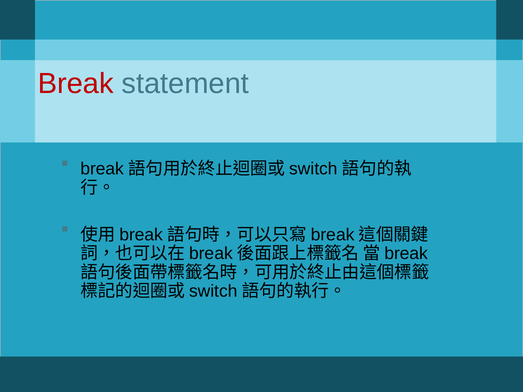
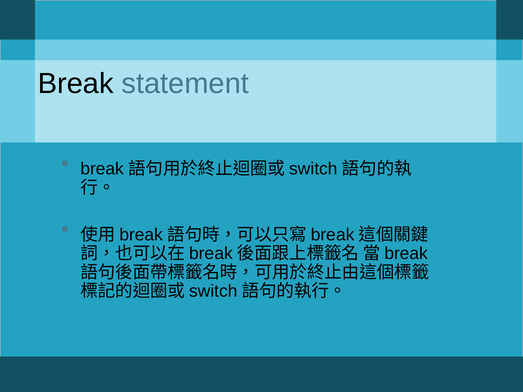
Break colour: red -> black (76, 84)
